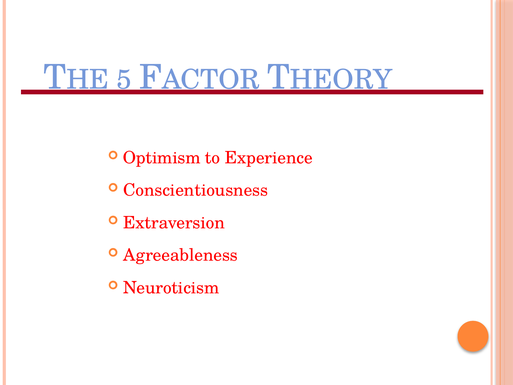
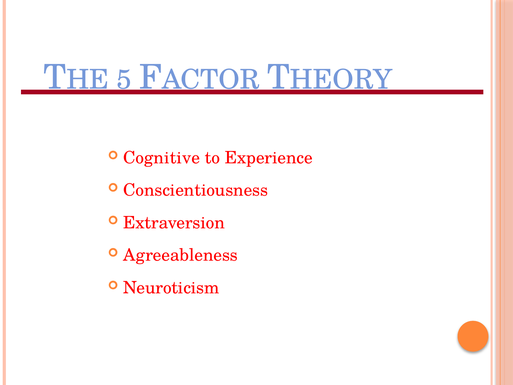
Optimism: Optimism -> Cognitive (162, 158)
